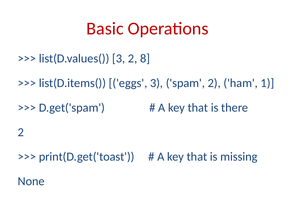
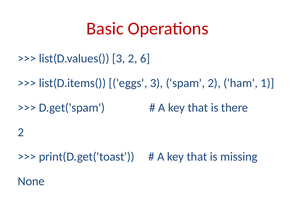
8: 8 -> 6 (145, 59)
